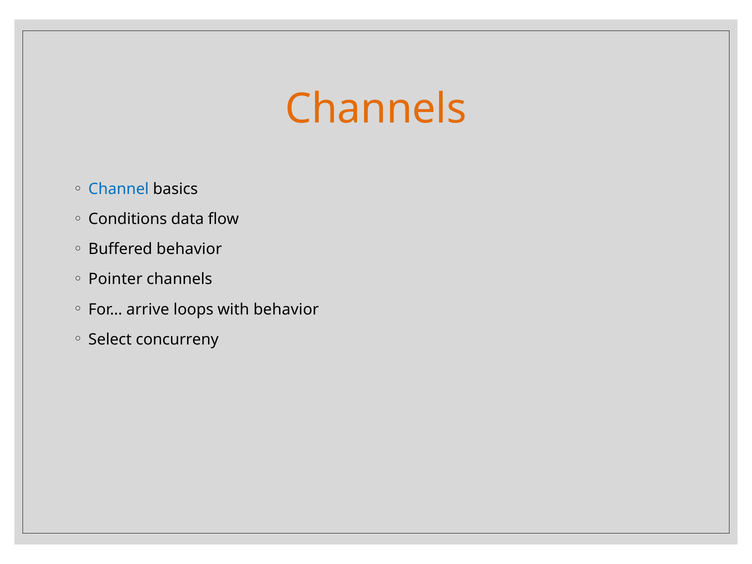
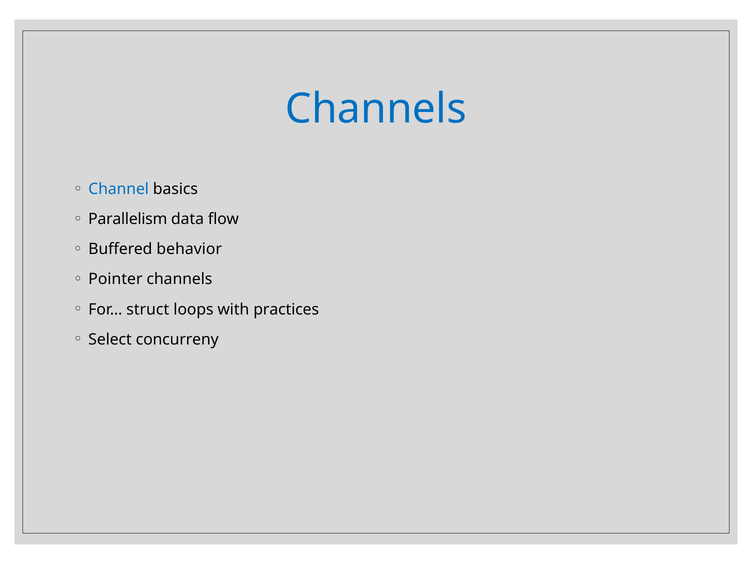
Channels colour: orange -> blue (376, 109)
Conditions: Conditions -> Parallelism (128, 219)
arrive: arrive -> struct (148, 309)
with behavior: behavior -> practices (286, 309)
